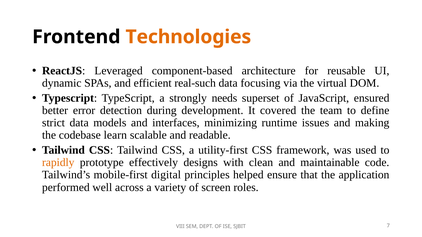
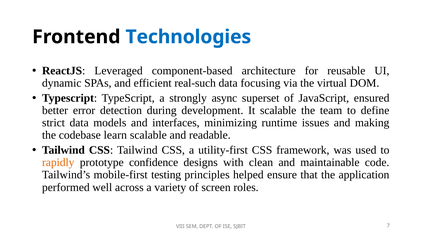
Technologies colour: orange -> blue (188, 37)
needs: needs -> async (224, 98)
It covered: covered -> scalable (278, 111)
effectively: effectively -> confidence (154, 163)
digital: digital -> testing (166, 175)
